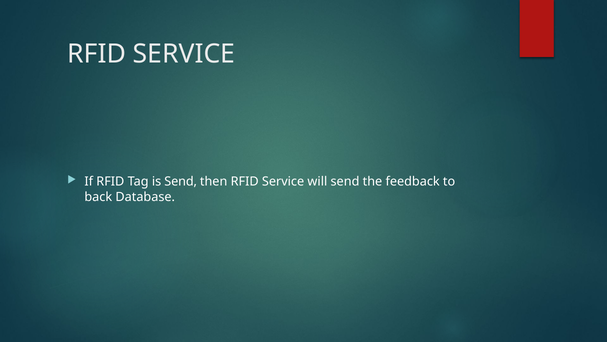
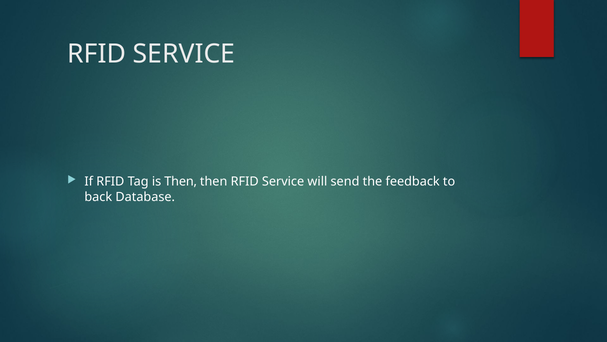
is Send: Send -> Then (181, 181)
